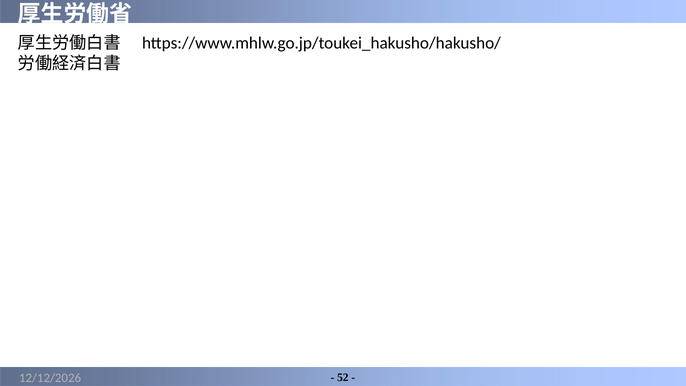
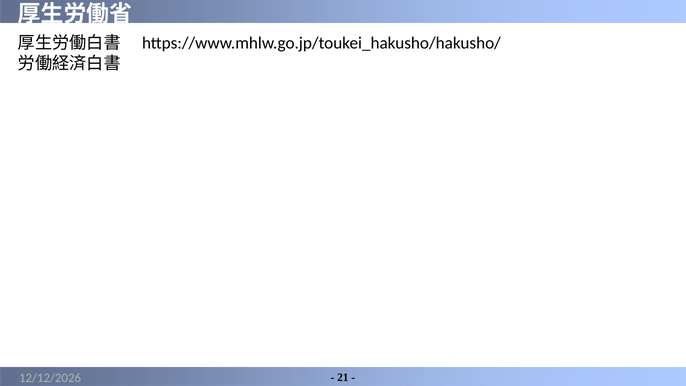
52: 52 -> 21 (343, 377)
